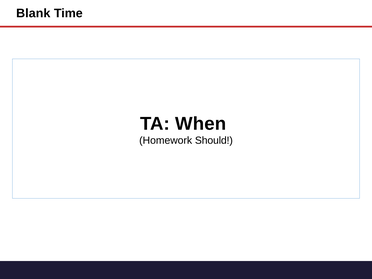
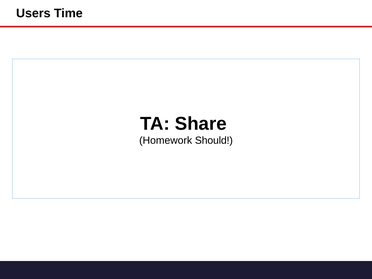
Blank: Blank -> Users (33, 13)
When: When -> Share (201, 124)
